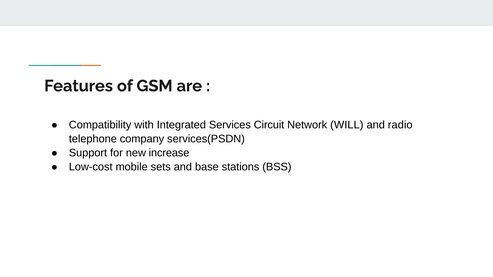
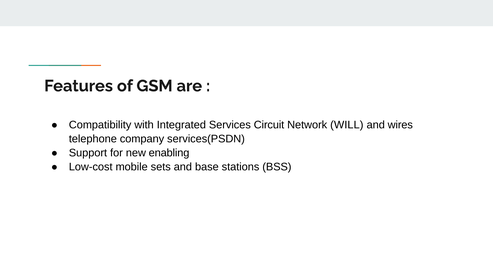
radio: radio -> wires (400, 125)
increase: increase -> enabling (169, 153)
